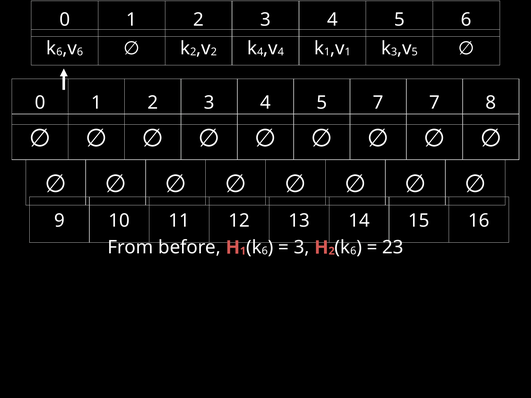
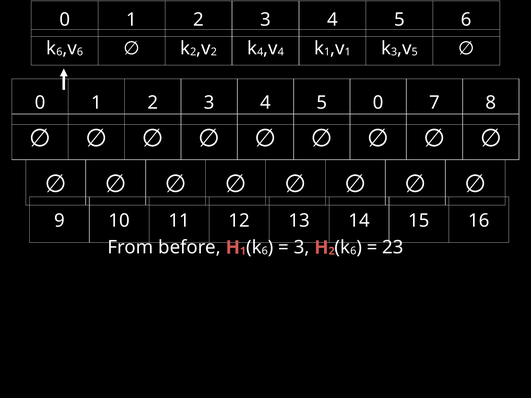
5 7: 7 -> 0 (378, 103)
